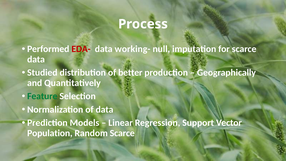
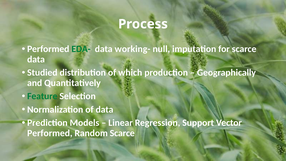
EDA- colour: red -> green (81, 49)
better: better -> which (130, 73)
Population: Population -> Performed (50, 133)
